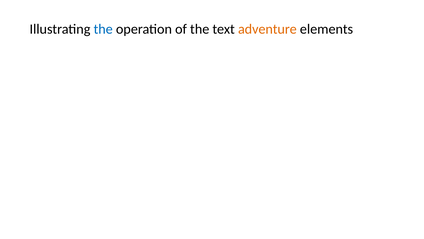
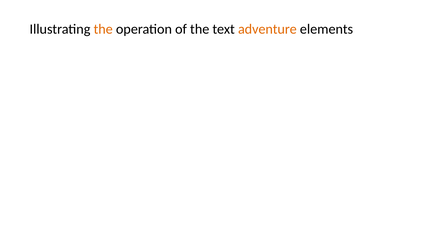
the colour: blue -> orange (103, 29)
